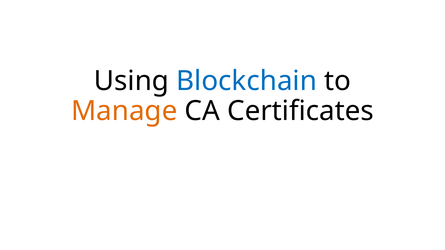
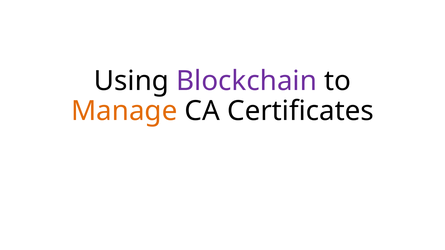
Blockchain colour: blue -> purple (247, 81)
